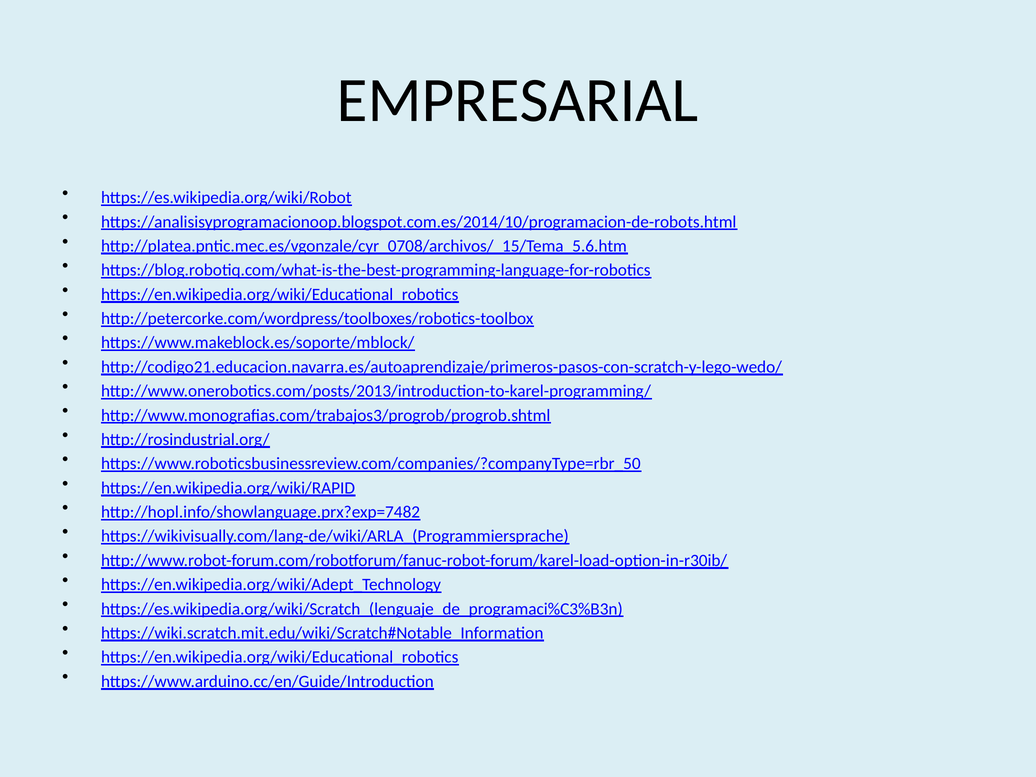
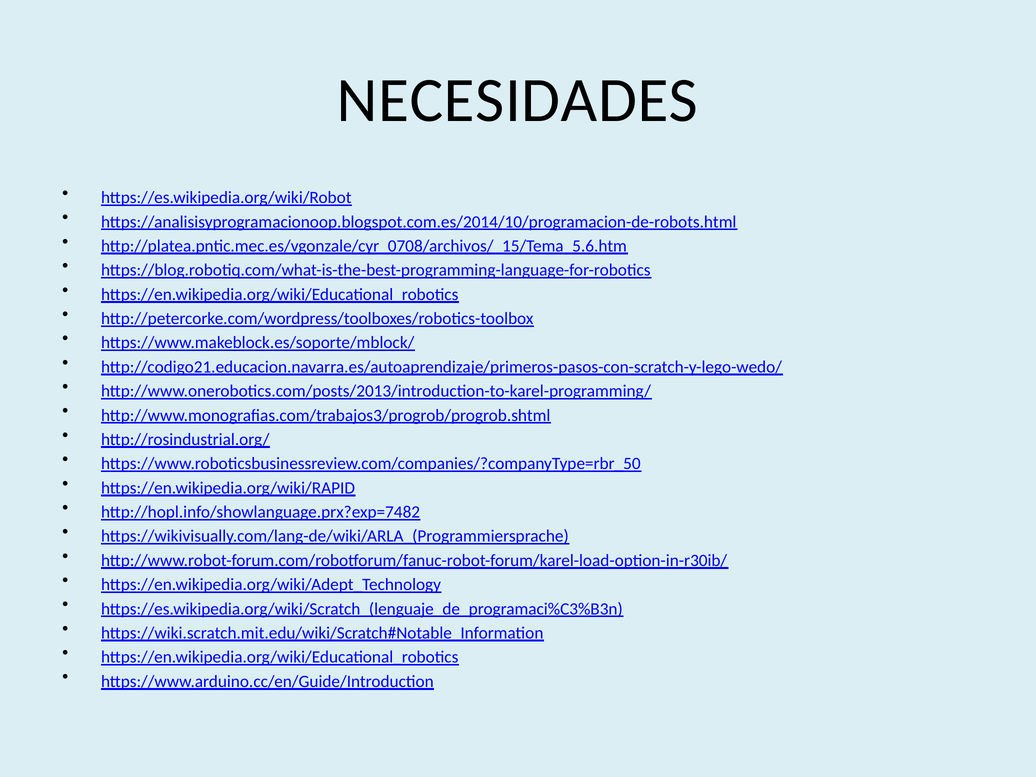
EMPRESARIAL: EMPRESARIAL -> NECESIDADES (517, 100)
